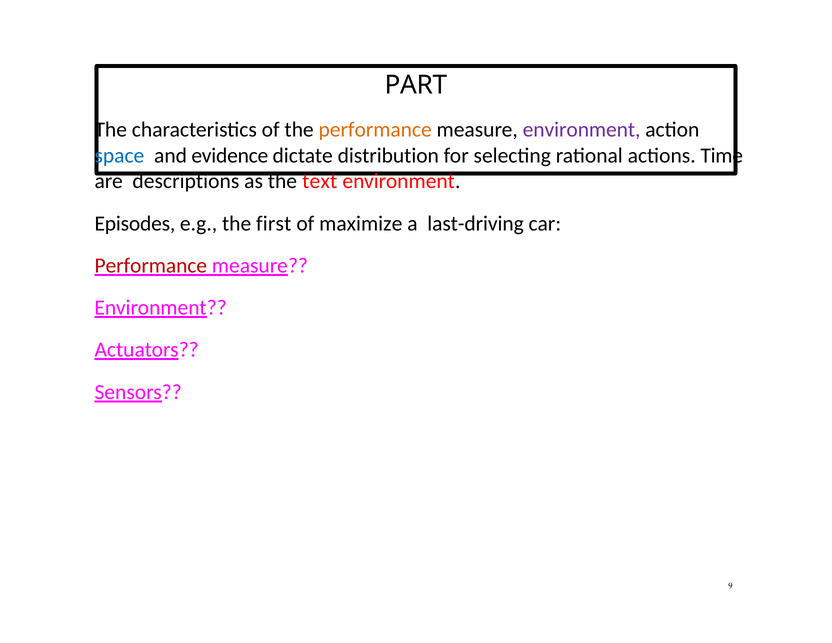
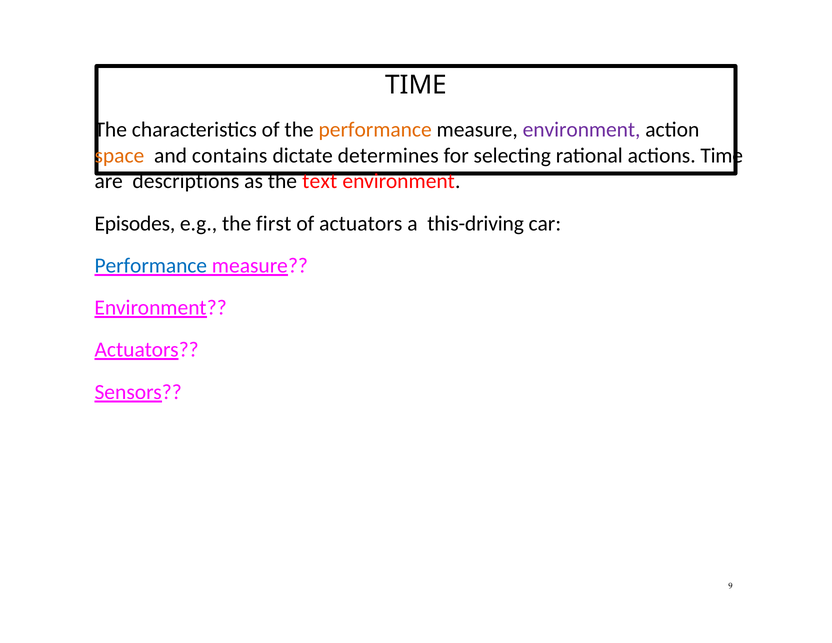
PART: PART -> TIME (416, 85)
space colour: blue -> orange (119, 156)
evidence: evidence -> contains (230, 156)
distribution: distribution -> determines (388, 156)
of maximize: maximize -> actuators (361, 223)
last-driving: last-driving -> this-driving (476, 223)
Performance colour: red -> blue (151, 266)
